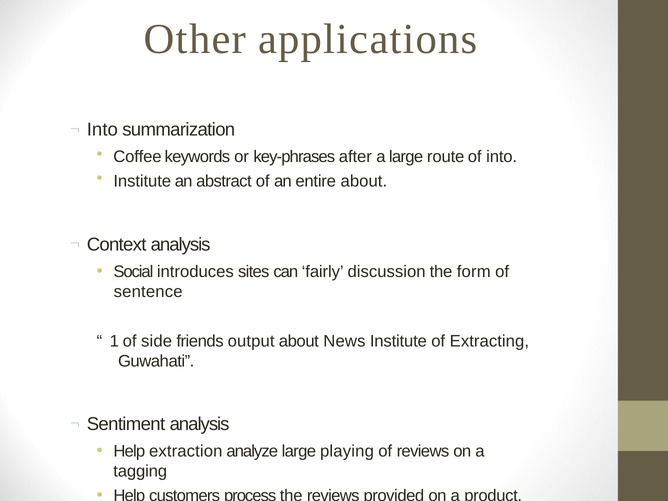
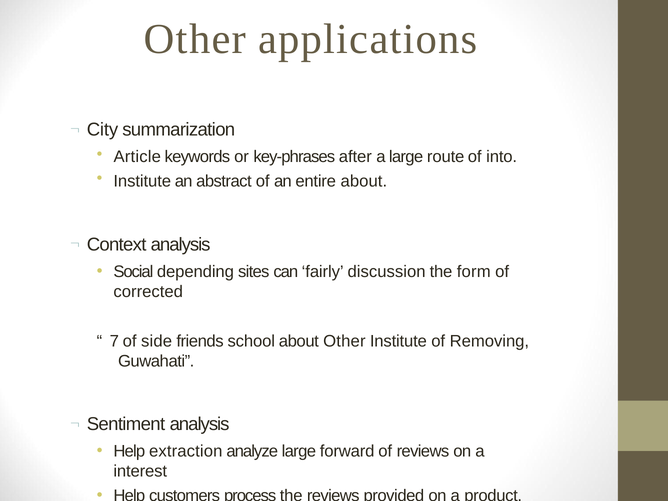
Into: Into -> City (102, 130)
Coffee: Coffee -> Article (137, 157)
introduces: introduces -> depending (195, 272)
sentence: sentence -> corrected (148, 292)
1: 1 -> 7 (114, 341)
output: output -> school (251, 341)
about News: News -> Other (344, 341)
Extracting: Extracting -> Removing (489, 341)
playing: playing -> forward (347, 451)
tagging: tagging -> interest (140, 471)
